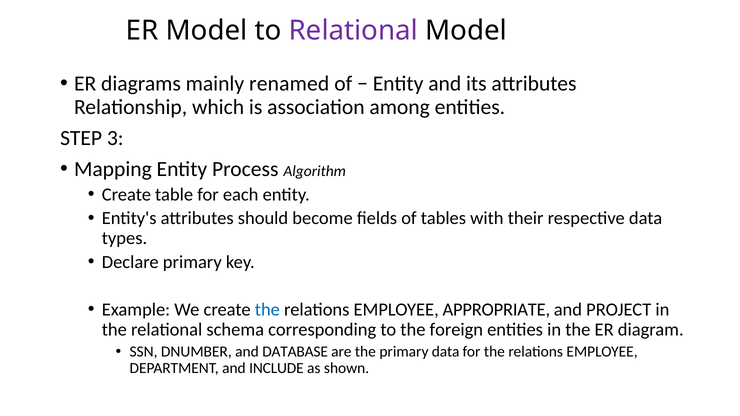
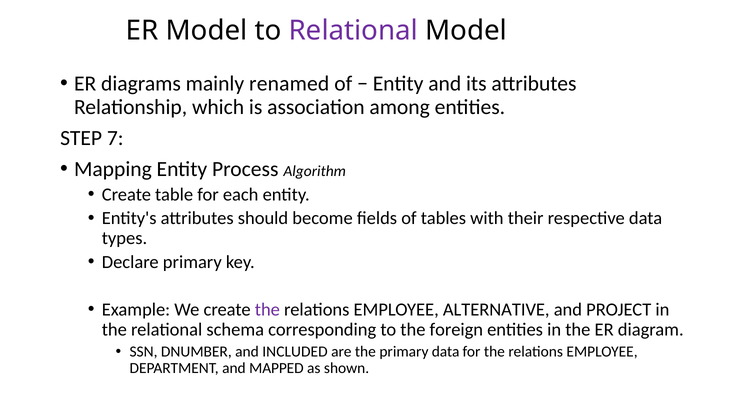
3: 3 -> 7 (115, 138)
the colour: blue -> purple (267, 310)
APPROPRIATE: APPROPRIATE -> ALTERNATIVE (496, 310)
DATABASE: DATABASE -> INCLUDED (295, 352)
INCLUDE: INCLUDE -> MAPPED (276, 369)
